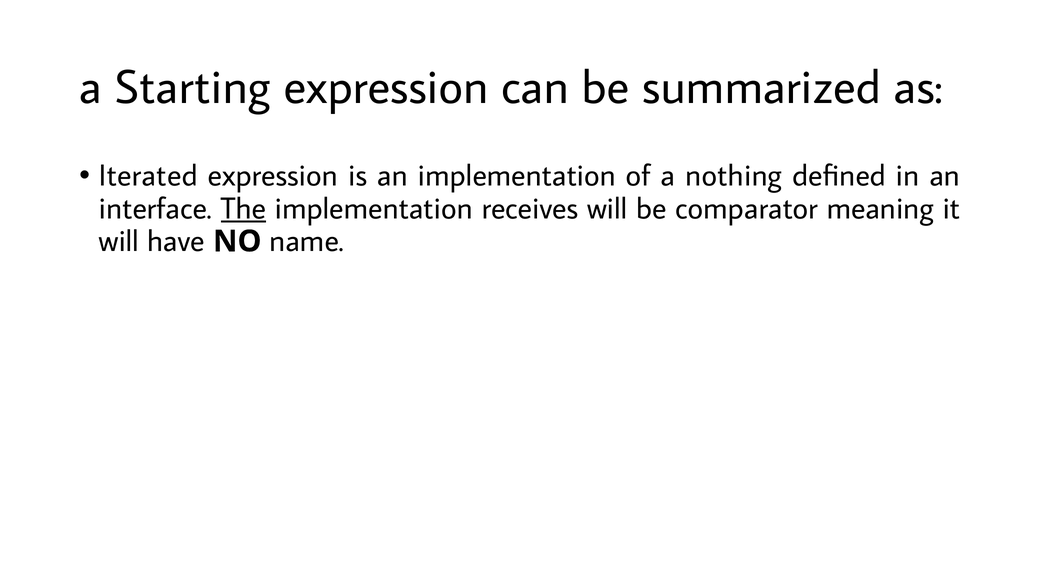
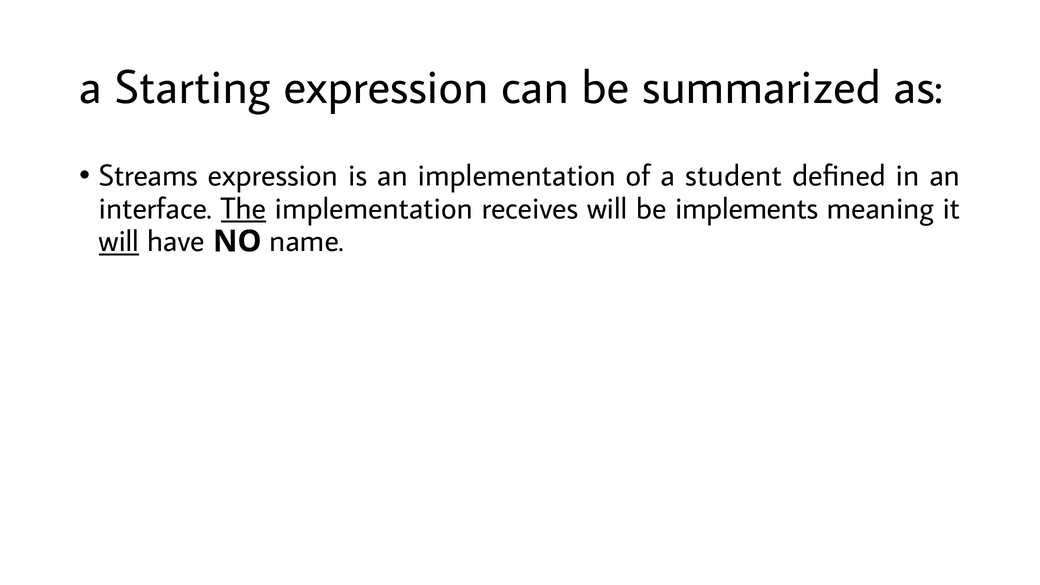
Iterated: Iterated -> Streams (148, 176)
nothing: nothing -> student (734, 176)
comparator: comparator -> implements (747, 209)
will underline: none -> present (119, 241)
